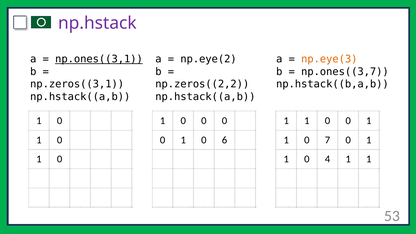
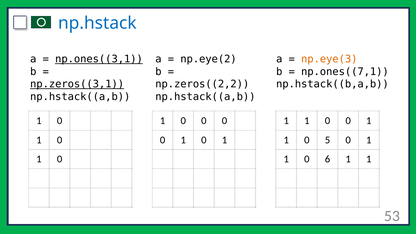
np.hstack colour: purple -> blue (98, 23)
np.ones((3,7: np.ones((3,7 -> np.ones((7,1 (345, 72)
np.zeros((3,1 underline: none -> present (77, 84)
6: 6 -> 1 (224, 140)
7: 7 -> 5 (328, 140)
4: 4 -> 6 (328, 159)
